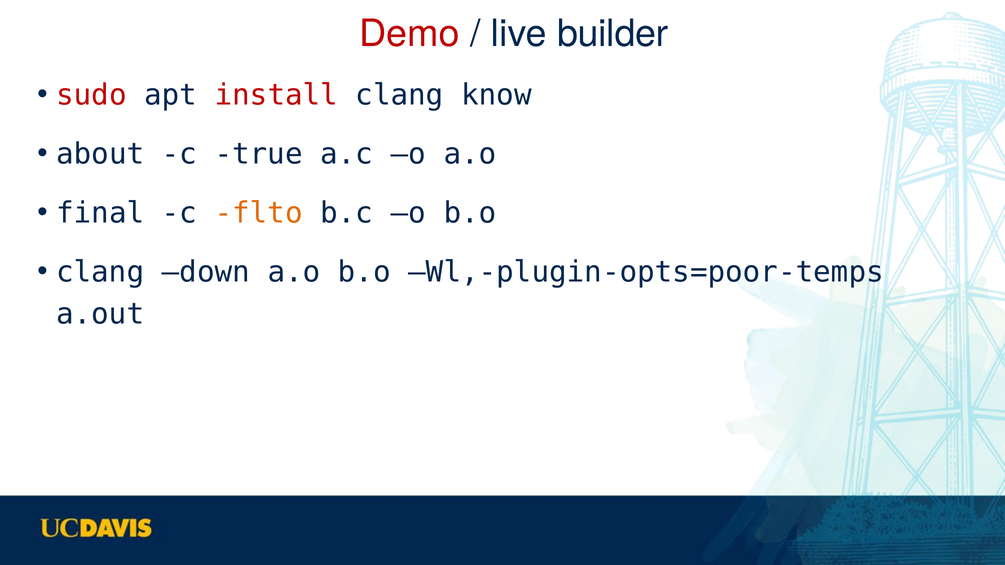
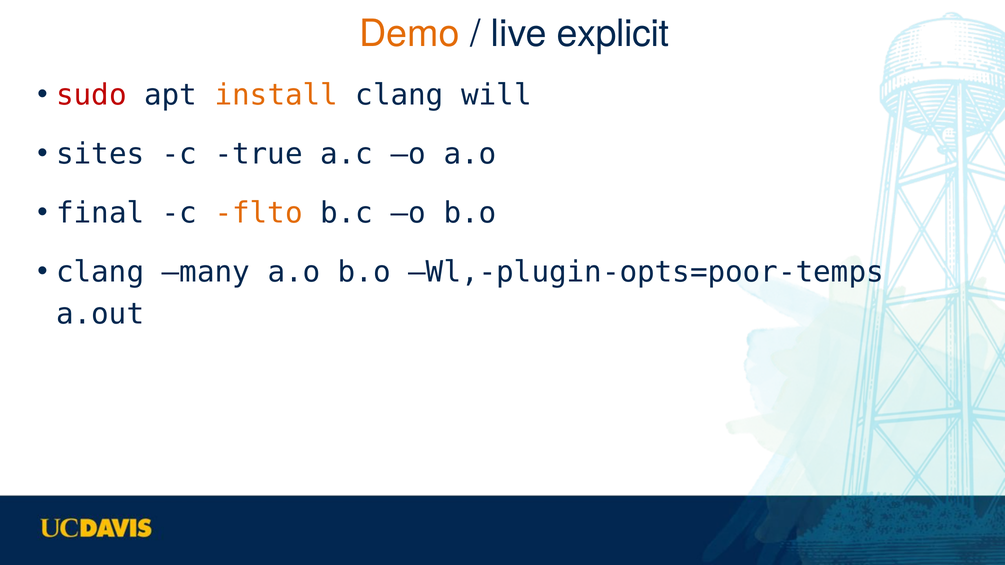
Demo colour: red -> orange (409, 34)
builder: builder -> explicit (613, 34)
install colour: red -> orange (276, 95)
know: know -> will (496, 95)
about: about -> sites (100, 154)
down: down -> many (206, 272)
